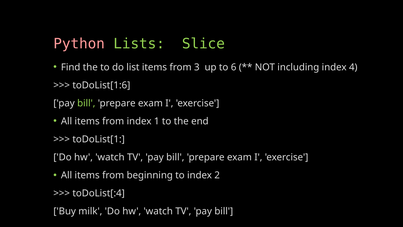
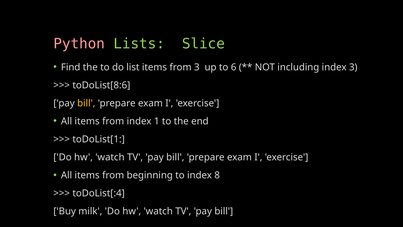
index 4: 4 -> 3 (353, 67)
toDoList[1:6: toDoList[1:6 -> toDoList[8:6 (101, 85)
bill colour: light green -> yellow (86, 103)
2: 2 -> 8 (217, 175)
